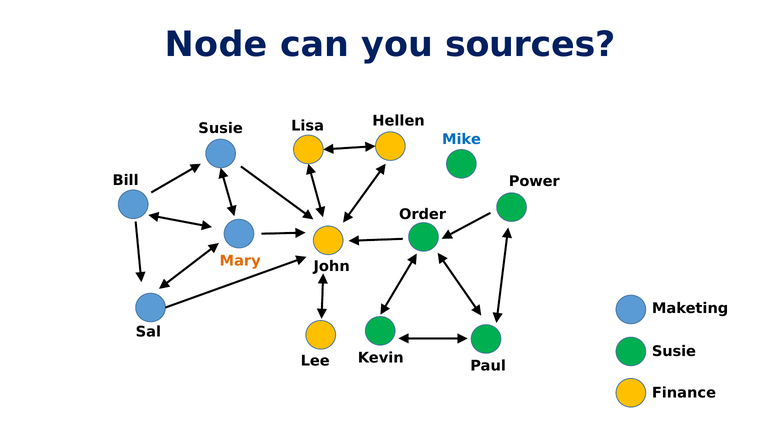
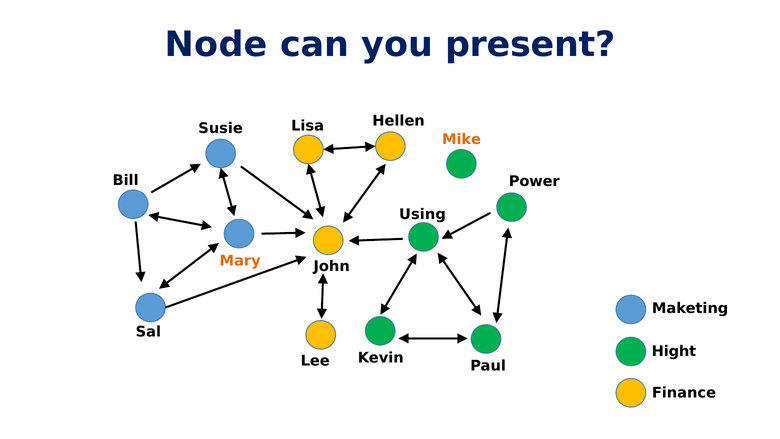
sources: sources -> present (530, 45)
Mike colour: blue -> orange (462, 139)
Order: Order -> Using (422, 214)
Susie: Susie -> Hight (674, 351)
